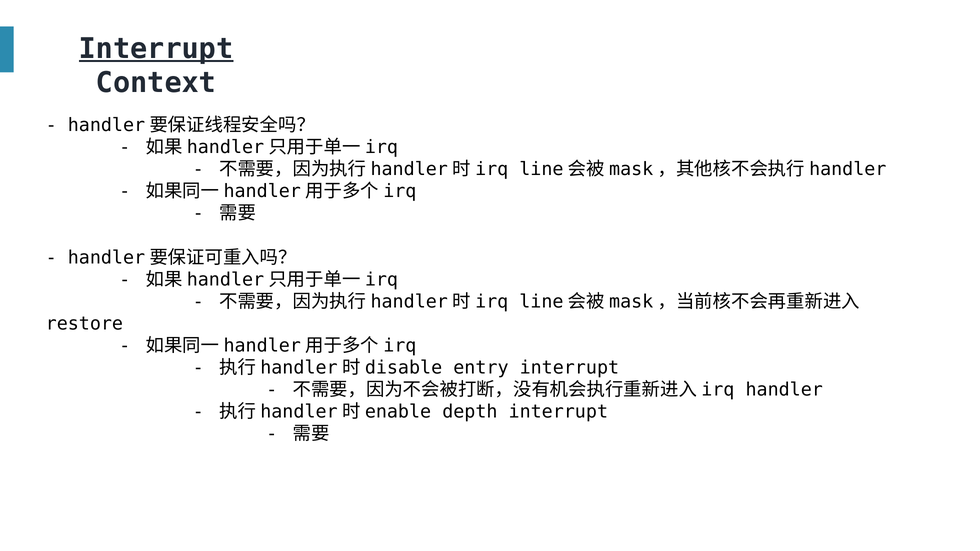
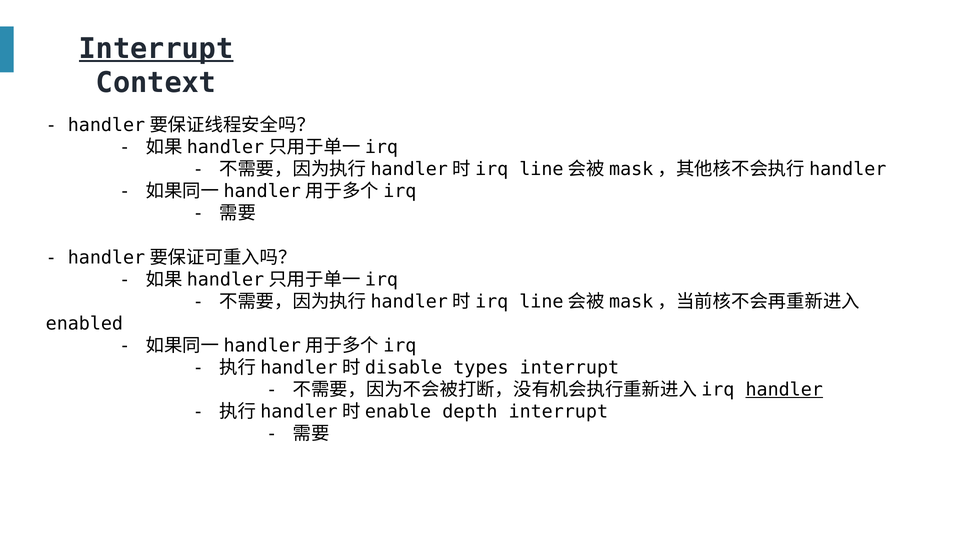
restore: restore -> enabled (84, 324)
entry: entry -> types (481, 368)
handler underline: none -> present (784, 390)
